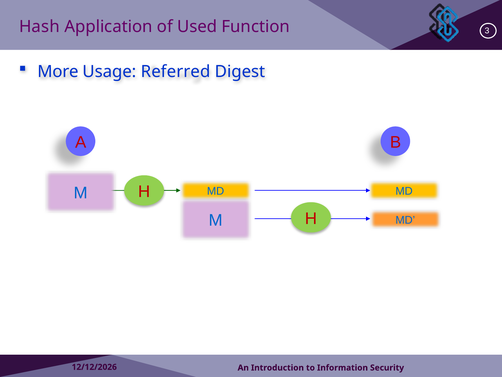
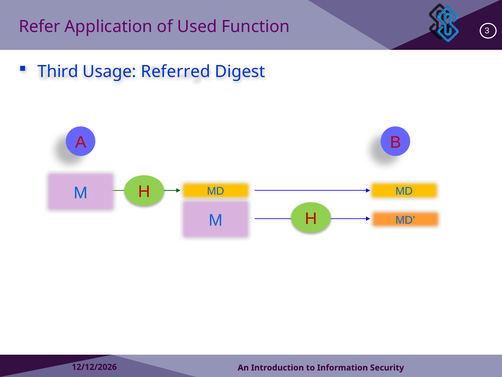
Hash: Hash -> Refer (40, 27)
More: More -> Third (58, 72)
